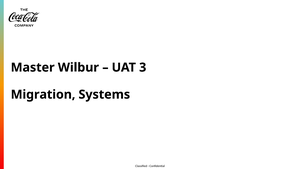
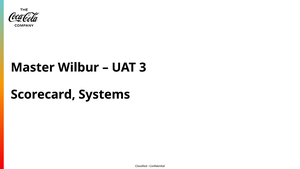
Migration: Migration -> Scorecard (43, 94)
